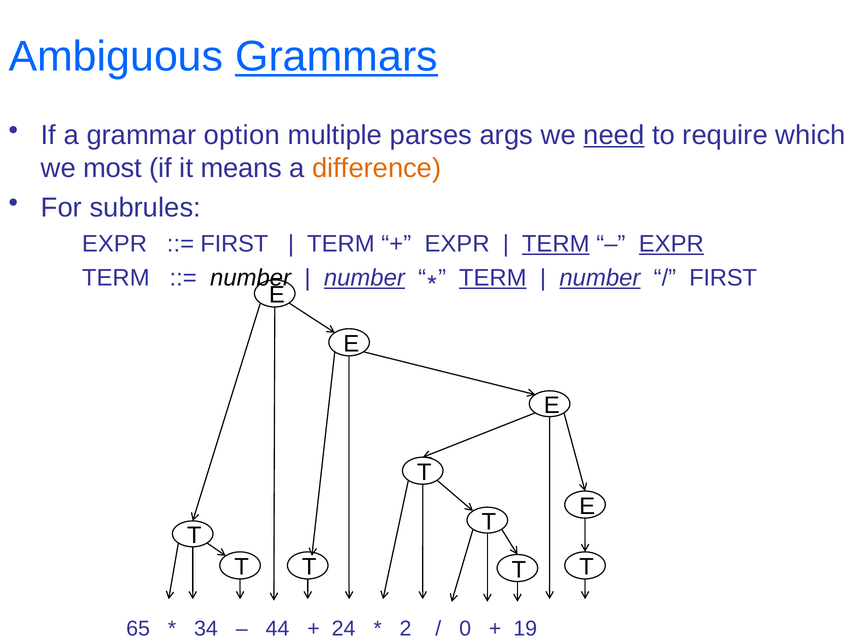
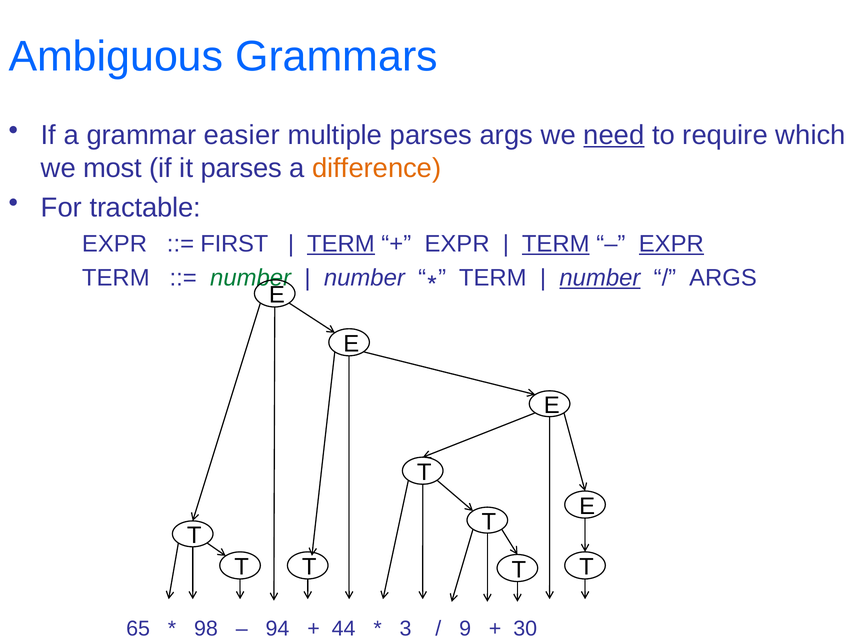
Grammars underline: present -> none (337, 57)
option: option -> easier (242, 135)
it means: means -> parses (241, 168)
subrules: subrules -> tractable (145, 208)
TERM underline: none -> present (341, 244)
number colour: black -> green (251, 278)
number underline: present -> none (364, 278)
TERM underline: present -> none (493, 278)
FIRST: FIRST -> ARGS (723, 278)
34: 34 -> 98 (206, 629)
44: 44 -> 94 (277, 629)
24: 24 -> 44 (344, 629)
2: 2 -> 3 (406, 629)
0: 0 -> 9 (465, 629)
19: 19 -> 30 (525, 629)
